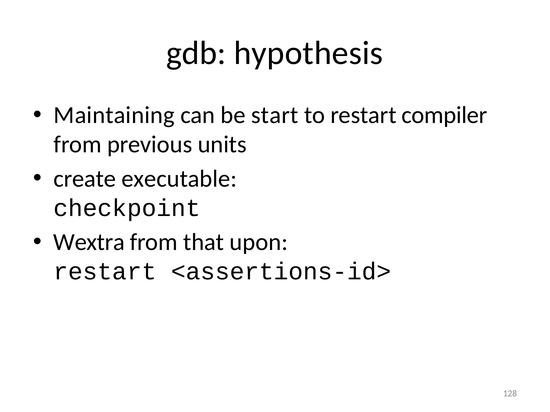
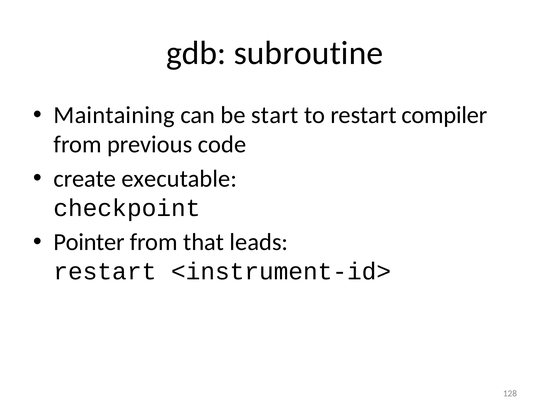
hypothesis: hypothesis -> subroutine (308, 53)
units: units -> code (222, 145)
Wextra: Wextra -> Pointer (89, 243)
upon: upon -> leads (259, 243)
<assertions-id>: <assertions-id> -> <instrument-id> (281, 272)
